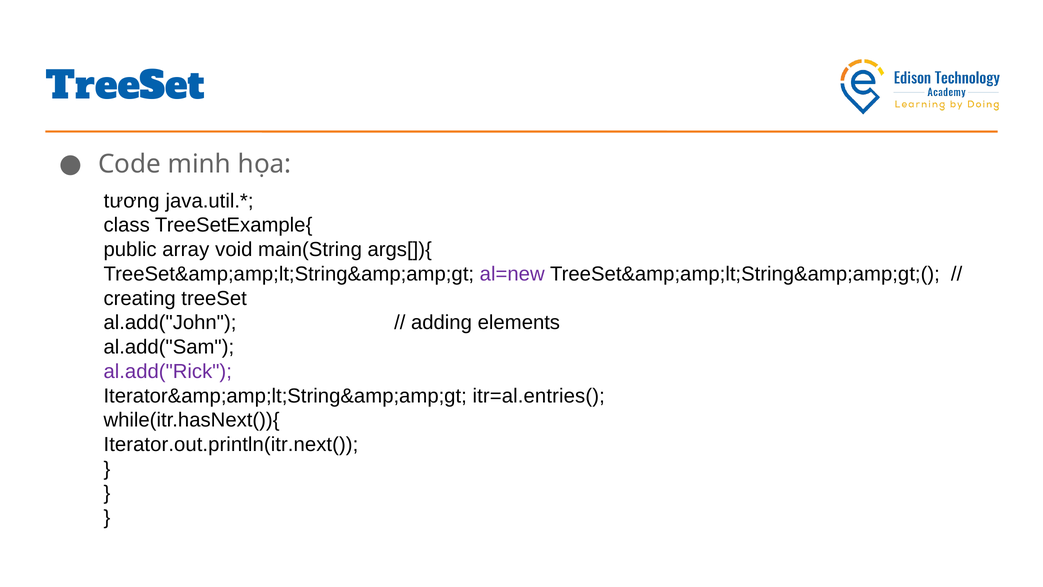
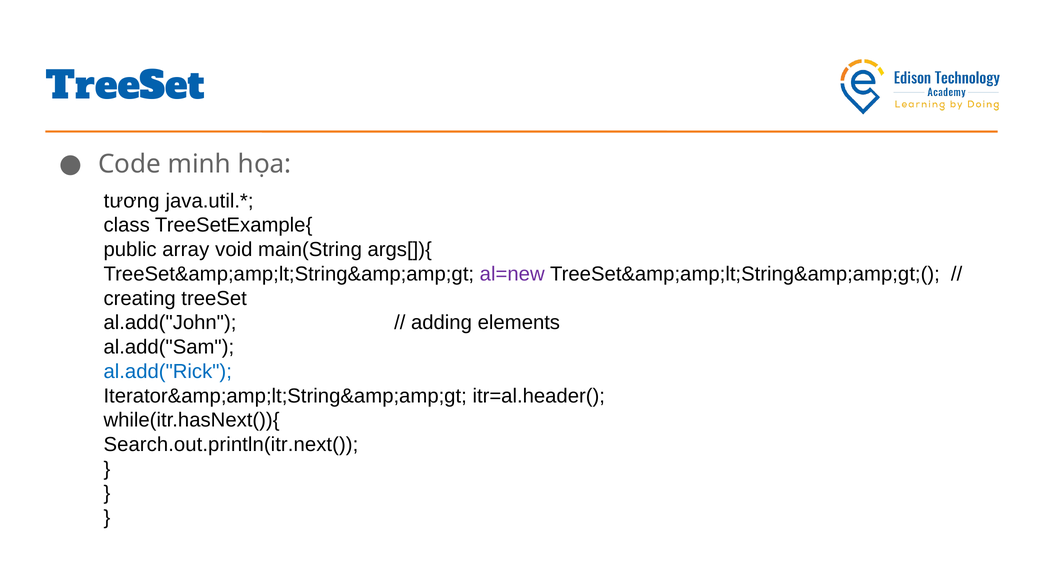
al.add("Rick colour: purple -> blue (168, 371)
itr=al.entries(: itr=al.entries( -> itr=al.header( (539, 396)
Iterator.out.println(itr.next(: Iterator.out.println(itr.next( -> Search.out.println(itr.next( (231, 444)
